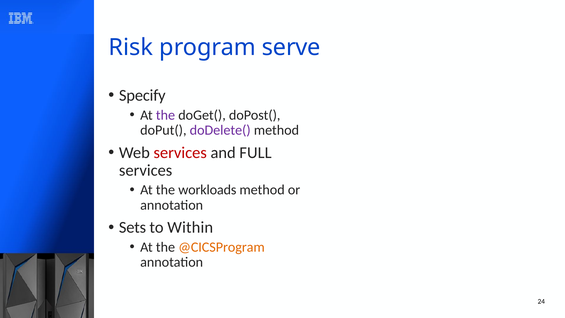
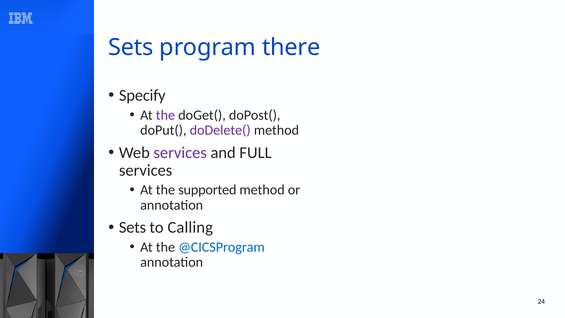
Risk: Risk -> Sets (131, 47)
serve: serve -> there (291, 47)
services colour: red -> purple (180, 153)
workloads: workloads -> supported (207, 190)
Within: Within -> Calling (190, 227)
@CICSProgram colour: orange -> blue (221, 247)
